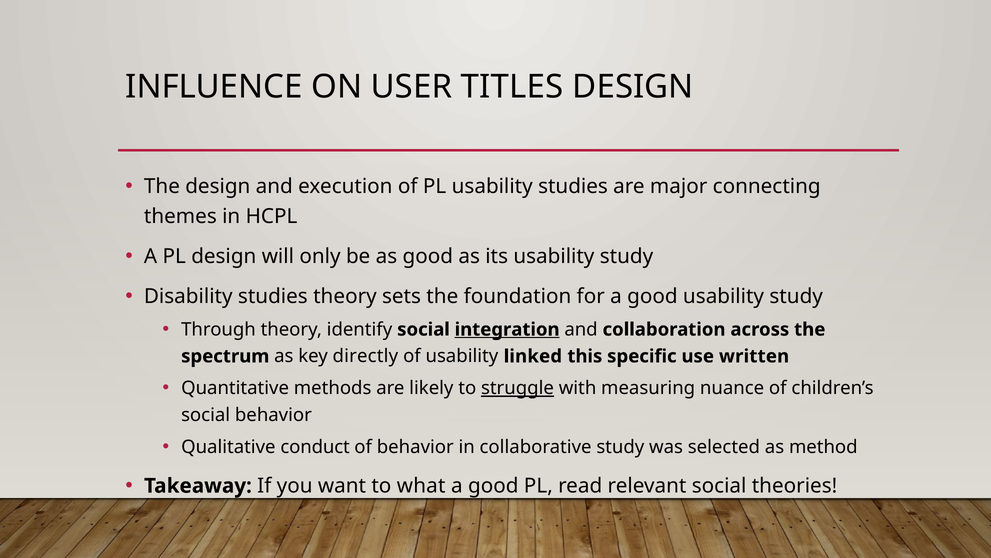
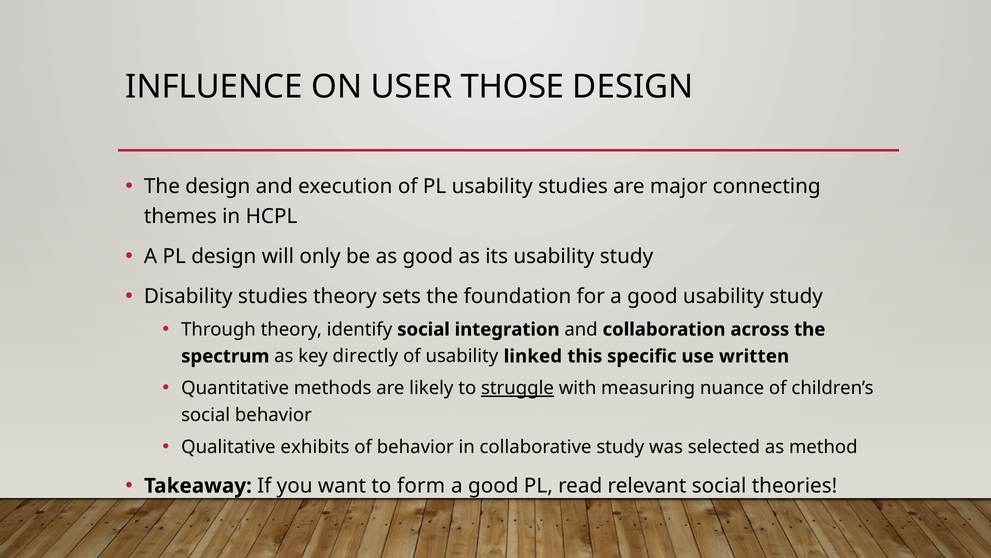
TITLES: TITLES -> THOSE (512, 87)
integration underline: present -> none (507, 329)
conduct: conduct -> exhibits (315, 446)
what: what -> form (421, 485)
